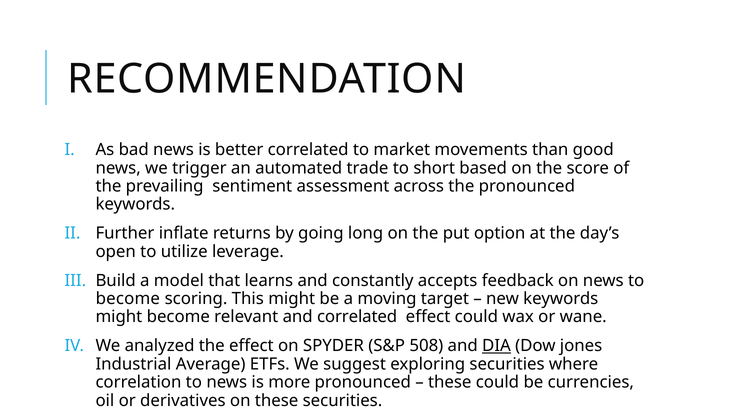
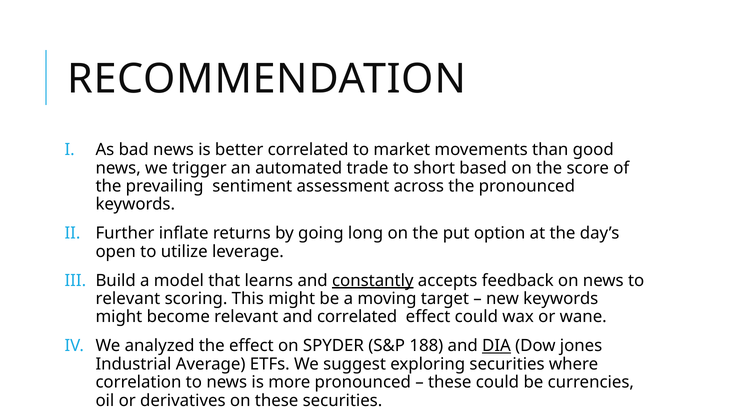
constantly underline: none -> present (373, 280)
become: become -> relevant (128, 298)
508: 508 -> 188 (426, 345)
